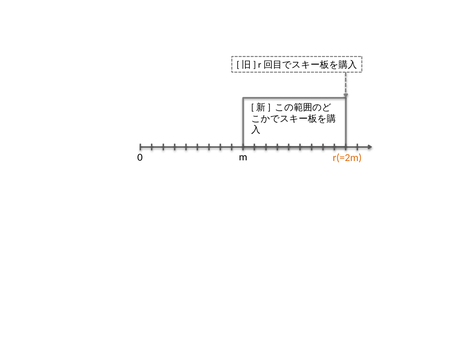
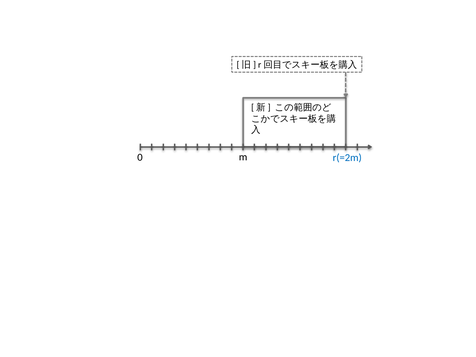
r(=2m colour: orange -> blue (347, 158)
